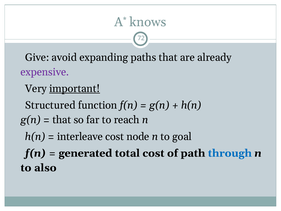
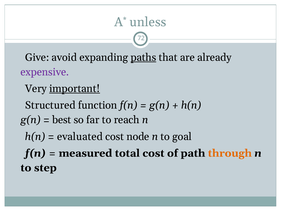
knows: knows -> unless (148, 22)
paths underline: none -> present (143, 57)
that: that -> best (62, 120)
interleave: interleave -> evaluated (80, 136)
generated: generated -> measured (85, 153)
through colour: blue -> orange (230, 153)
also: also -> step (45, 168)
